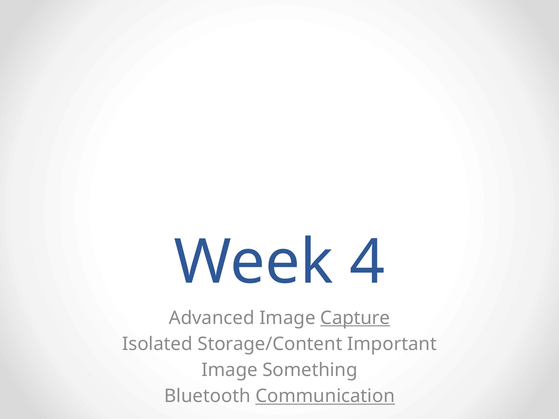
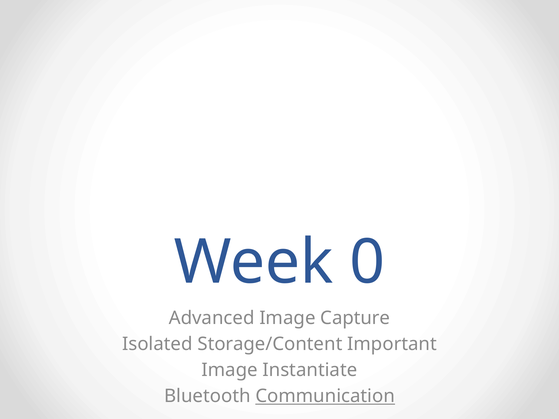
4: 4 -> 0 (367, 262)
Capture underline: present -> none (355, 318)
Something: Something -> Instantiate (310, 370)
